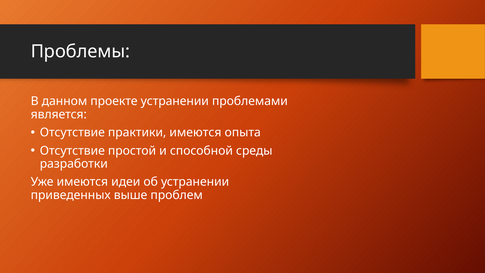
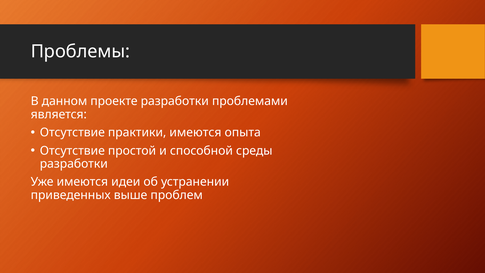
проекте устранении: устранении -> разработки (175, 101)
